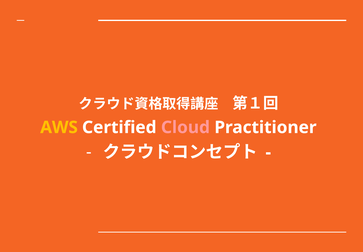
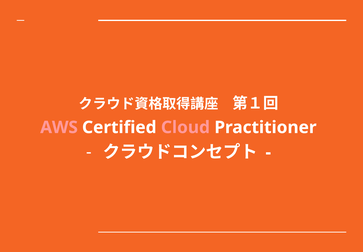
AWS colour: yellow -> pink (59, 127)
